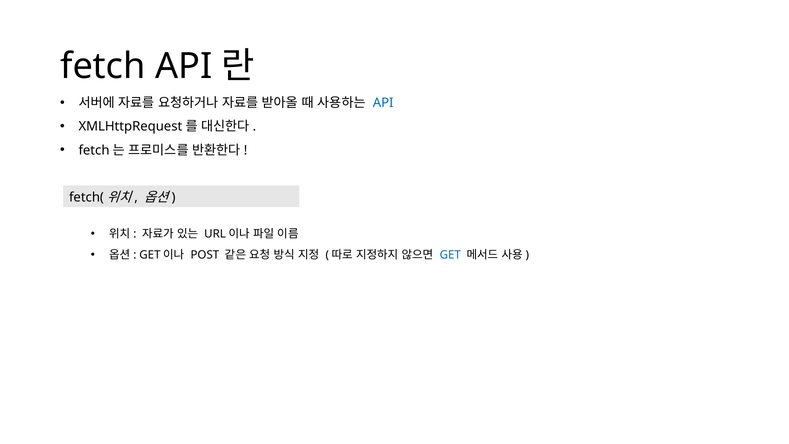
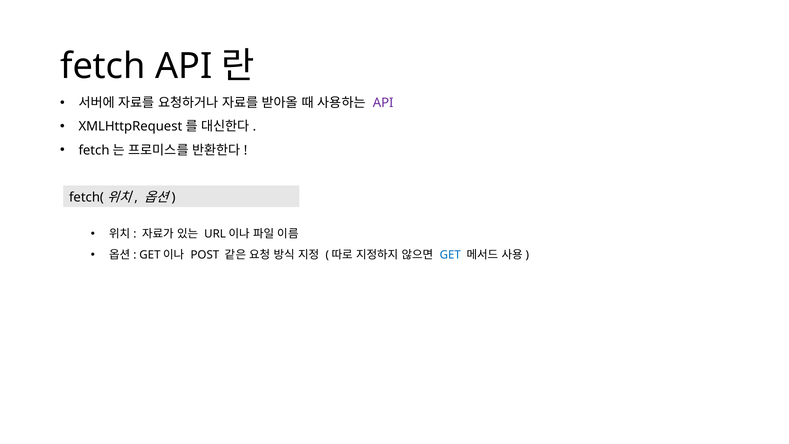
API colour: blue -> purple (383, 103)
